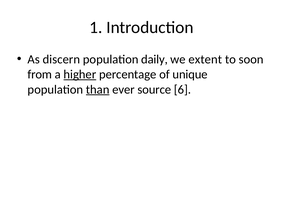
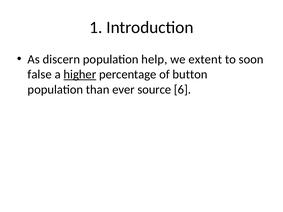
daily: daily -> help (154, 59)
from: from -> false (40, 74)
unique: unique -> button (190, 74)
than underline: present -> none (98, 90)
